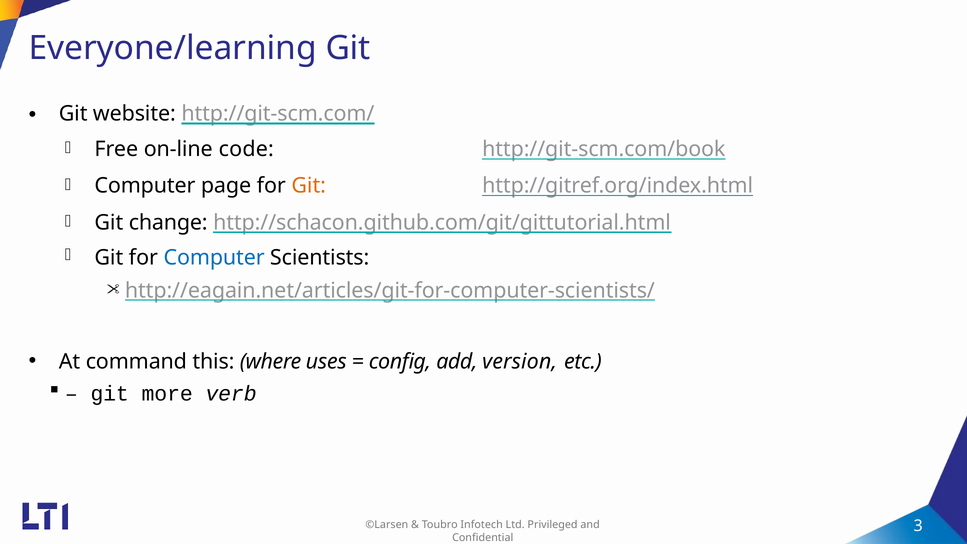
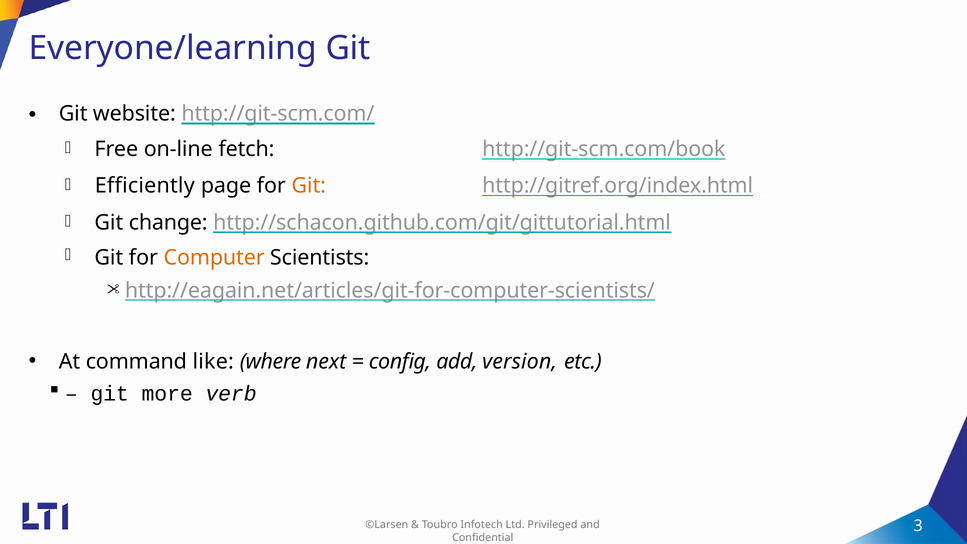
code: code -> fetch (246, 149)
Computer: Computer -> Efficiently (145, 186)
Computer colour: blue -> orange (214, 258)
this: this -> like (213, 362)
uses: uses -> next (326, 362)
